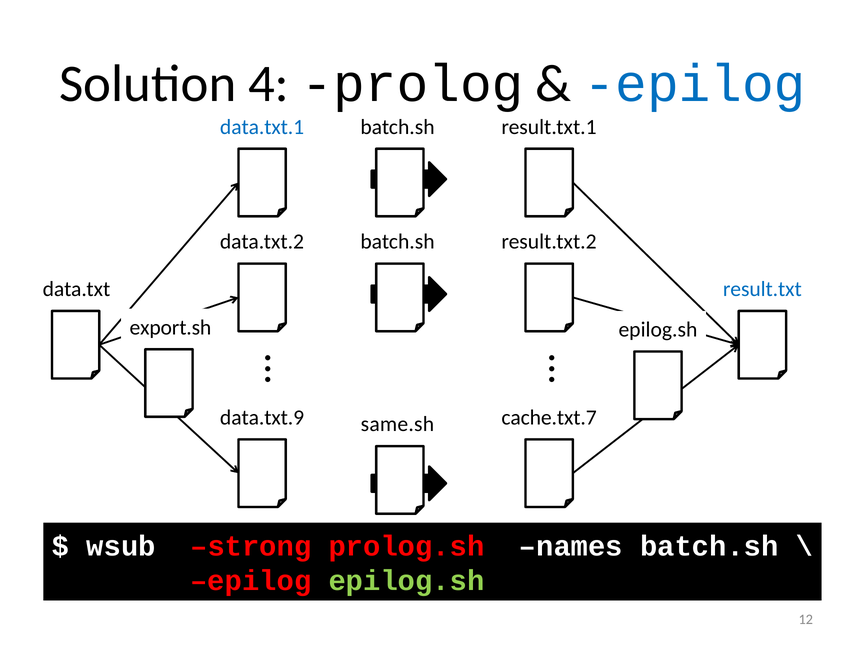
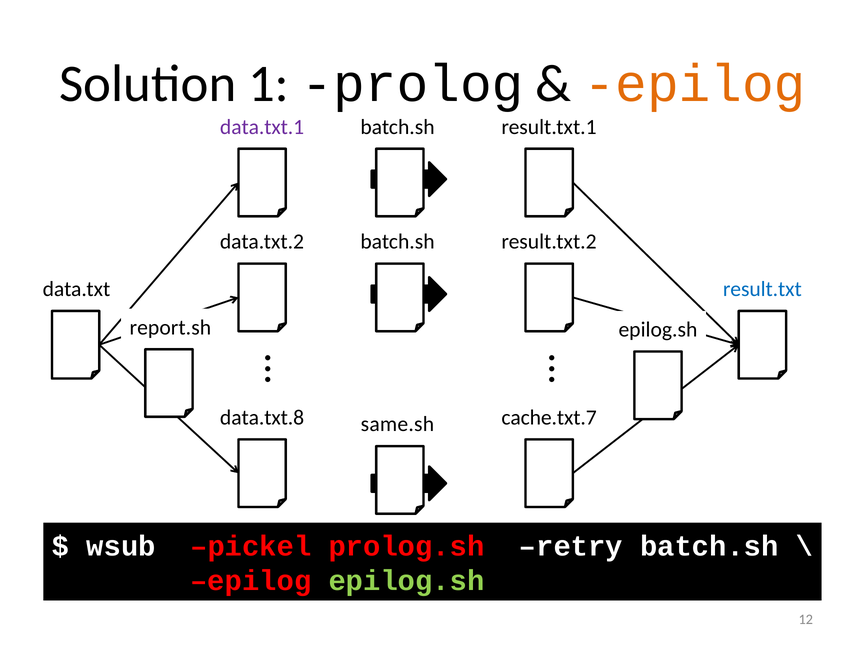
4: 4 -> 1 (269, 84)
epilog colour: blue -> orange (695, 84)
data.txt.1 colour: blue -> purple (262, 127)
export.sh: export.sh -> report.sh (170, 327)
data.txt.9: data.txt.9 -> data.txt.8 (262, 417)
strong: strong -> pickel (251, 546)
names: names -> retry (571, 546)
